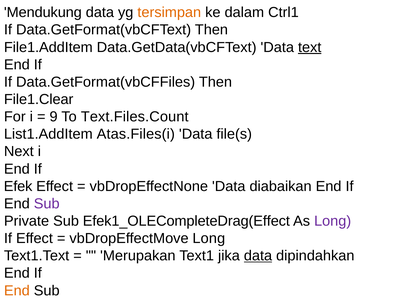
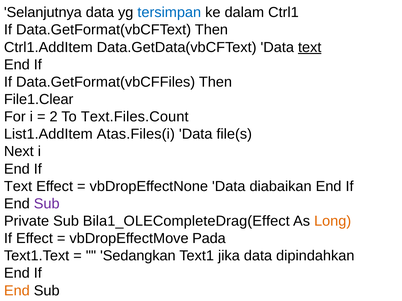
Mendukung: Mendukung -> Selanjutnya (43, 13)
tersimpan colour: orange -> blue (169, 13)
File1.AddItem: File1.AddItem -> Ctrl1.AddItem (48, 47)
9: 9 -> 2 (54, 117)
Efek: Efek -> Text (18, 187)
Efek1_OLECompleteDrag(Effect: Efek1_OLECompleteDrag(Effect -> Bila1_OLECompleteDrag(Effect (186, 221)
Long colour: purple -> orange (333, 221)
vbDropEffectMove Long: Long -> Pada (209, 239)
Merupakan: Merupakan -> Sedangkan (138, 256)
data underline: present -> none (258, 256)
